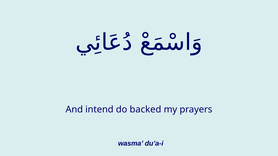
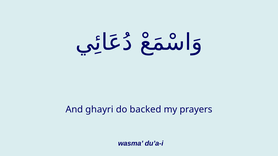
intend: intend -> ghayri (99, 110)
